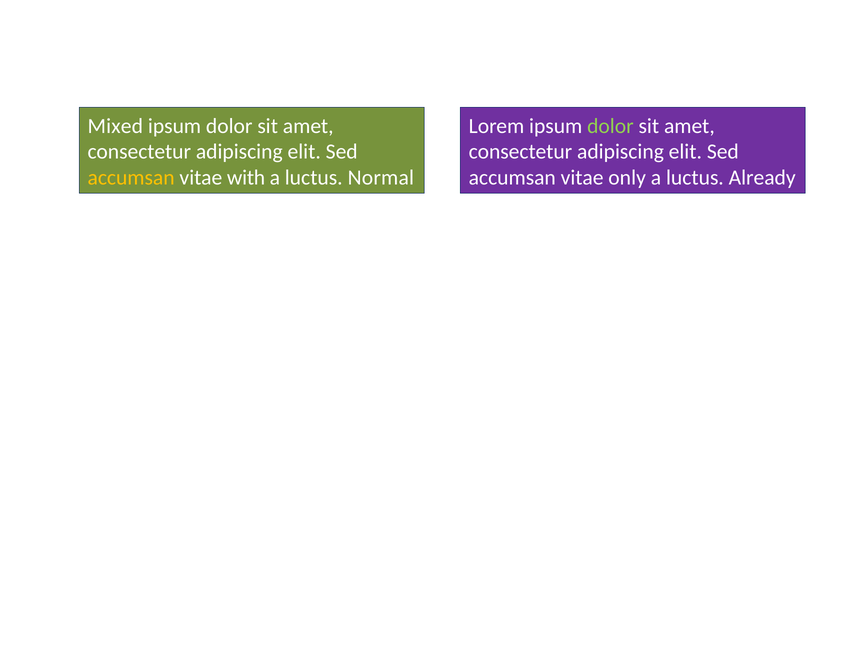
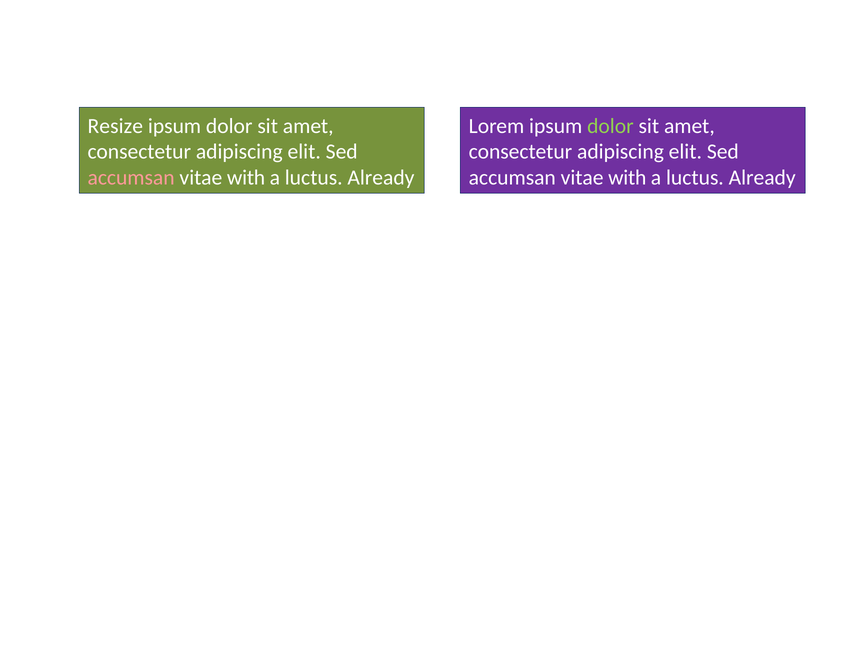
Mixed: Mixed -> Resize (115, 126)
accumsan colour: yellow -> pink (131, 178)
Normal: Normal -> Already (381, 178)
only: only -> with (627, 178)
